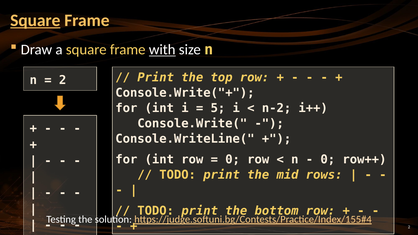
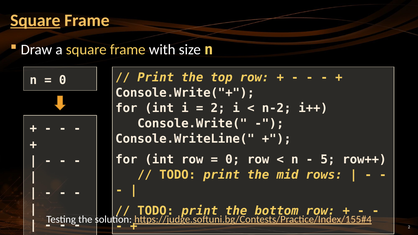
with underline: present -> none (162, 50)
2: 2 -> 0 (63, 80)
5: 5 -> 2 (218, 108)
0: 0 -> 5 (328, 160)
